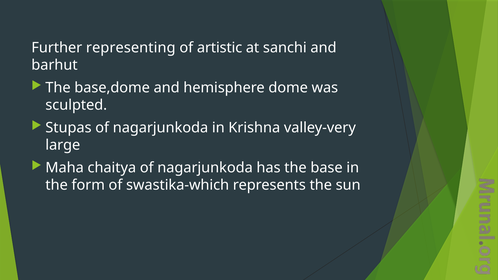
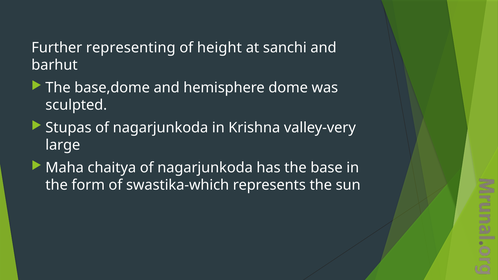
artistic: artistic -> height (219, 48)
